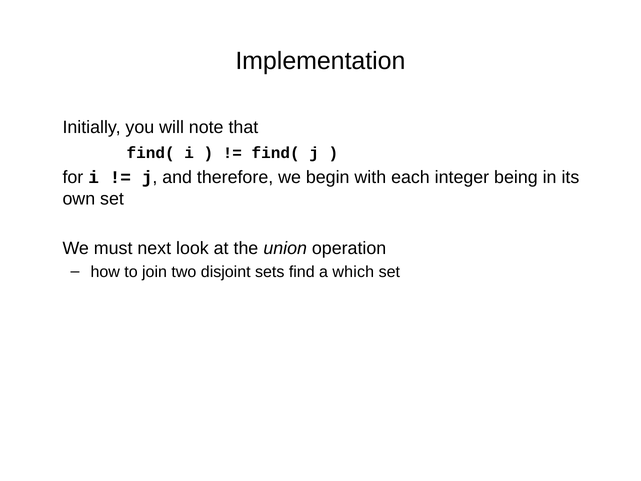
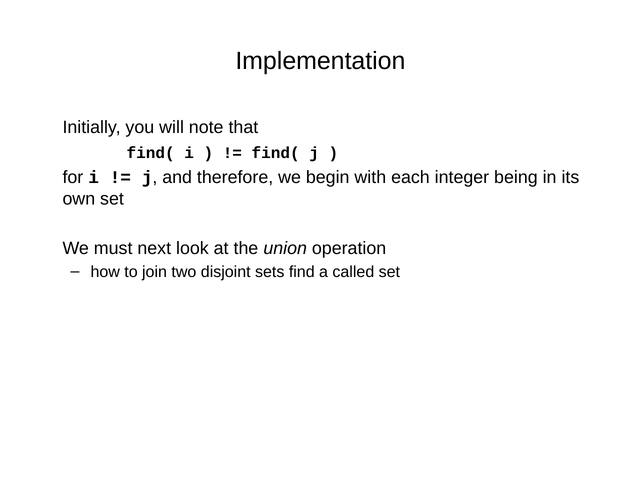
which: which -> called (353, 272)
